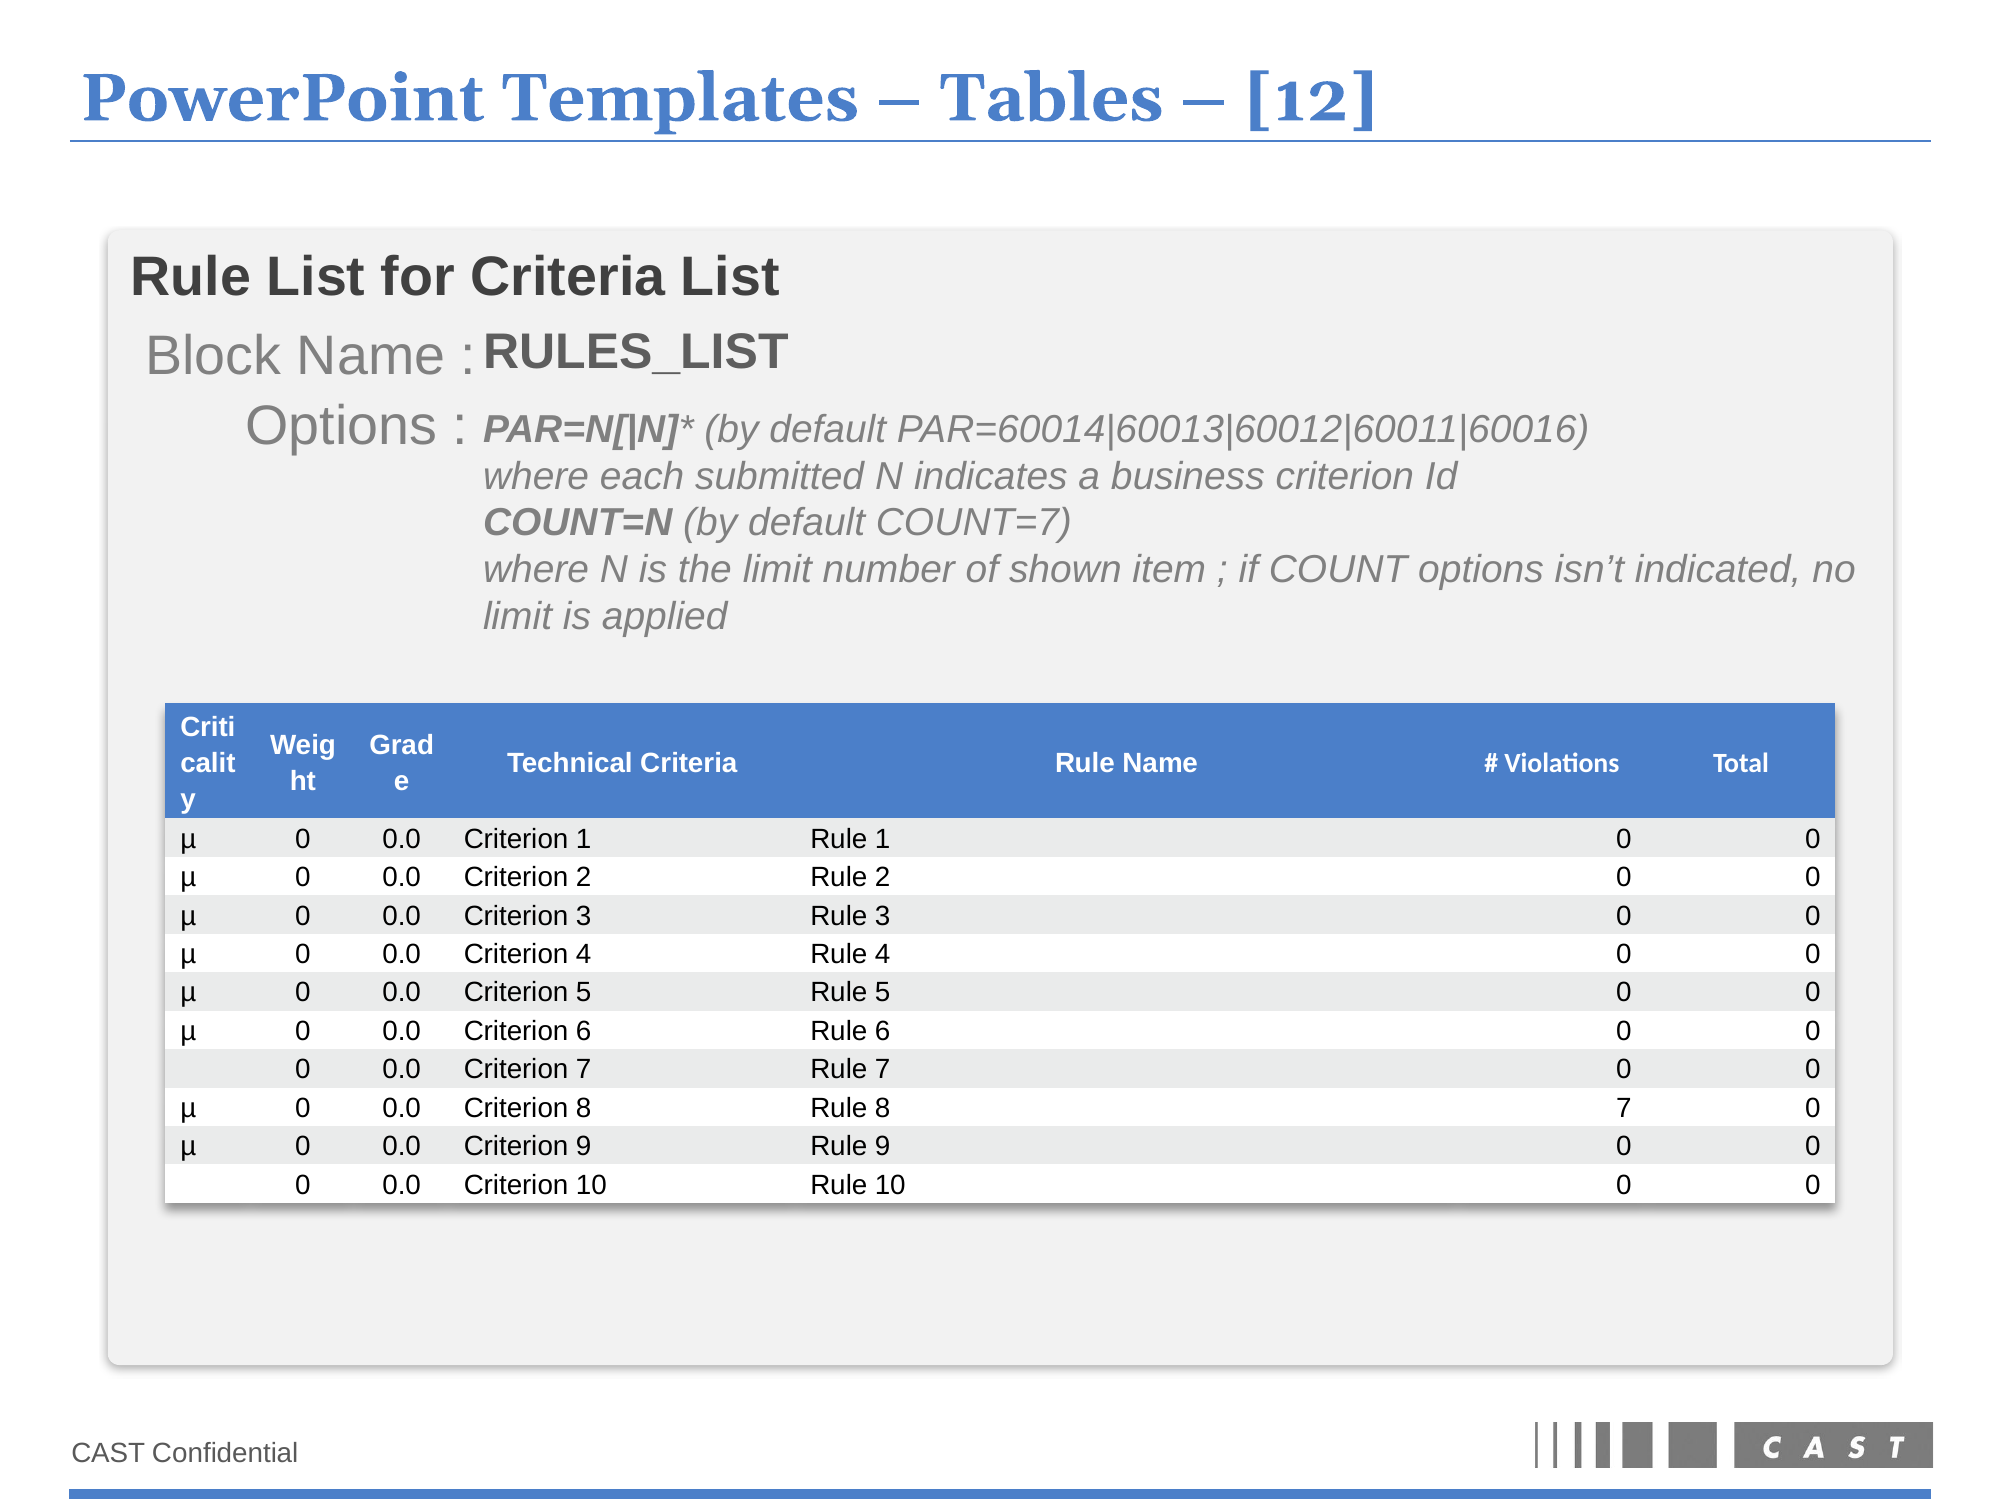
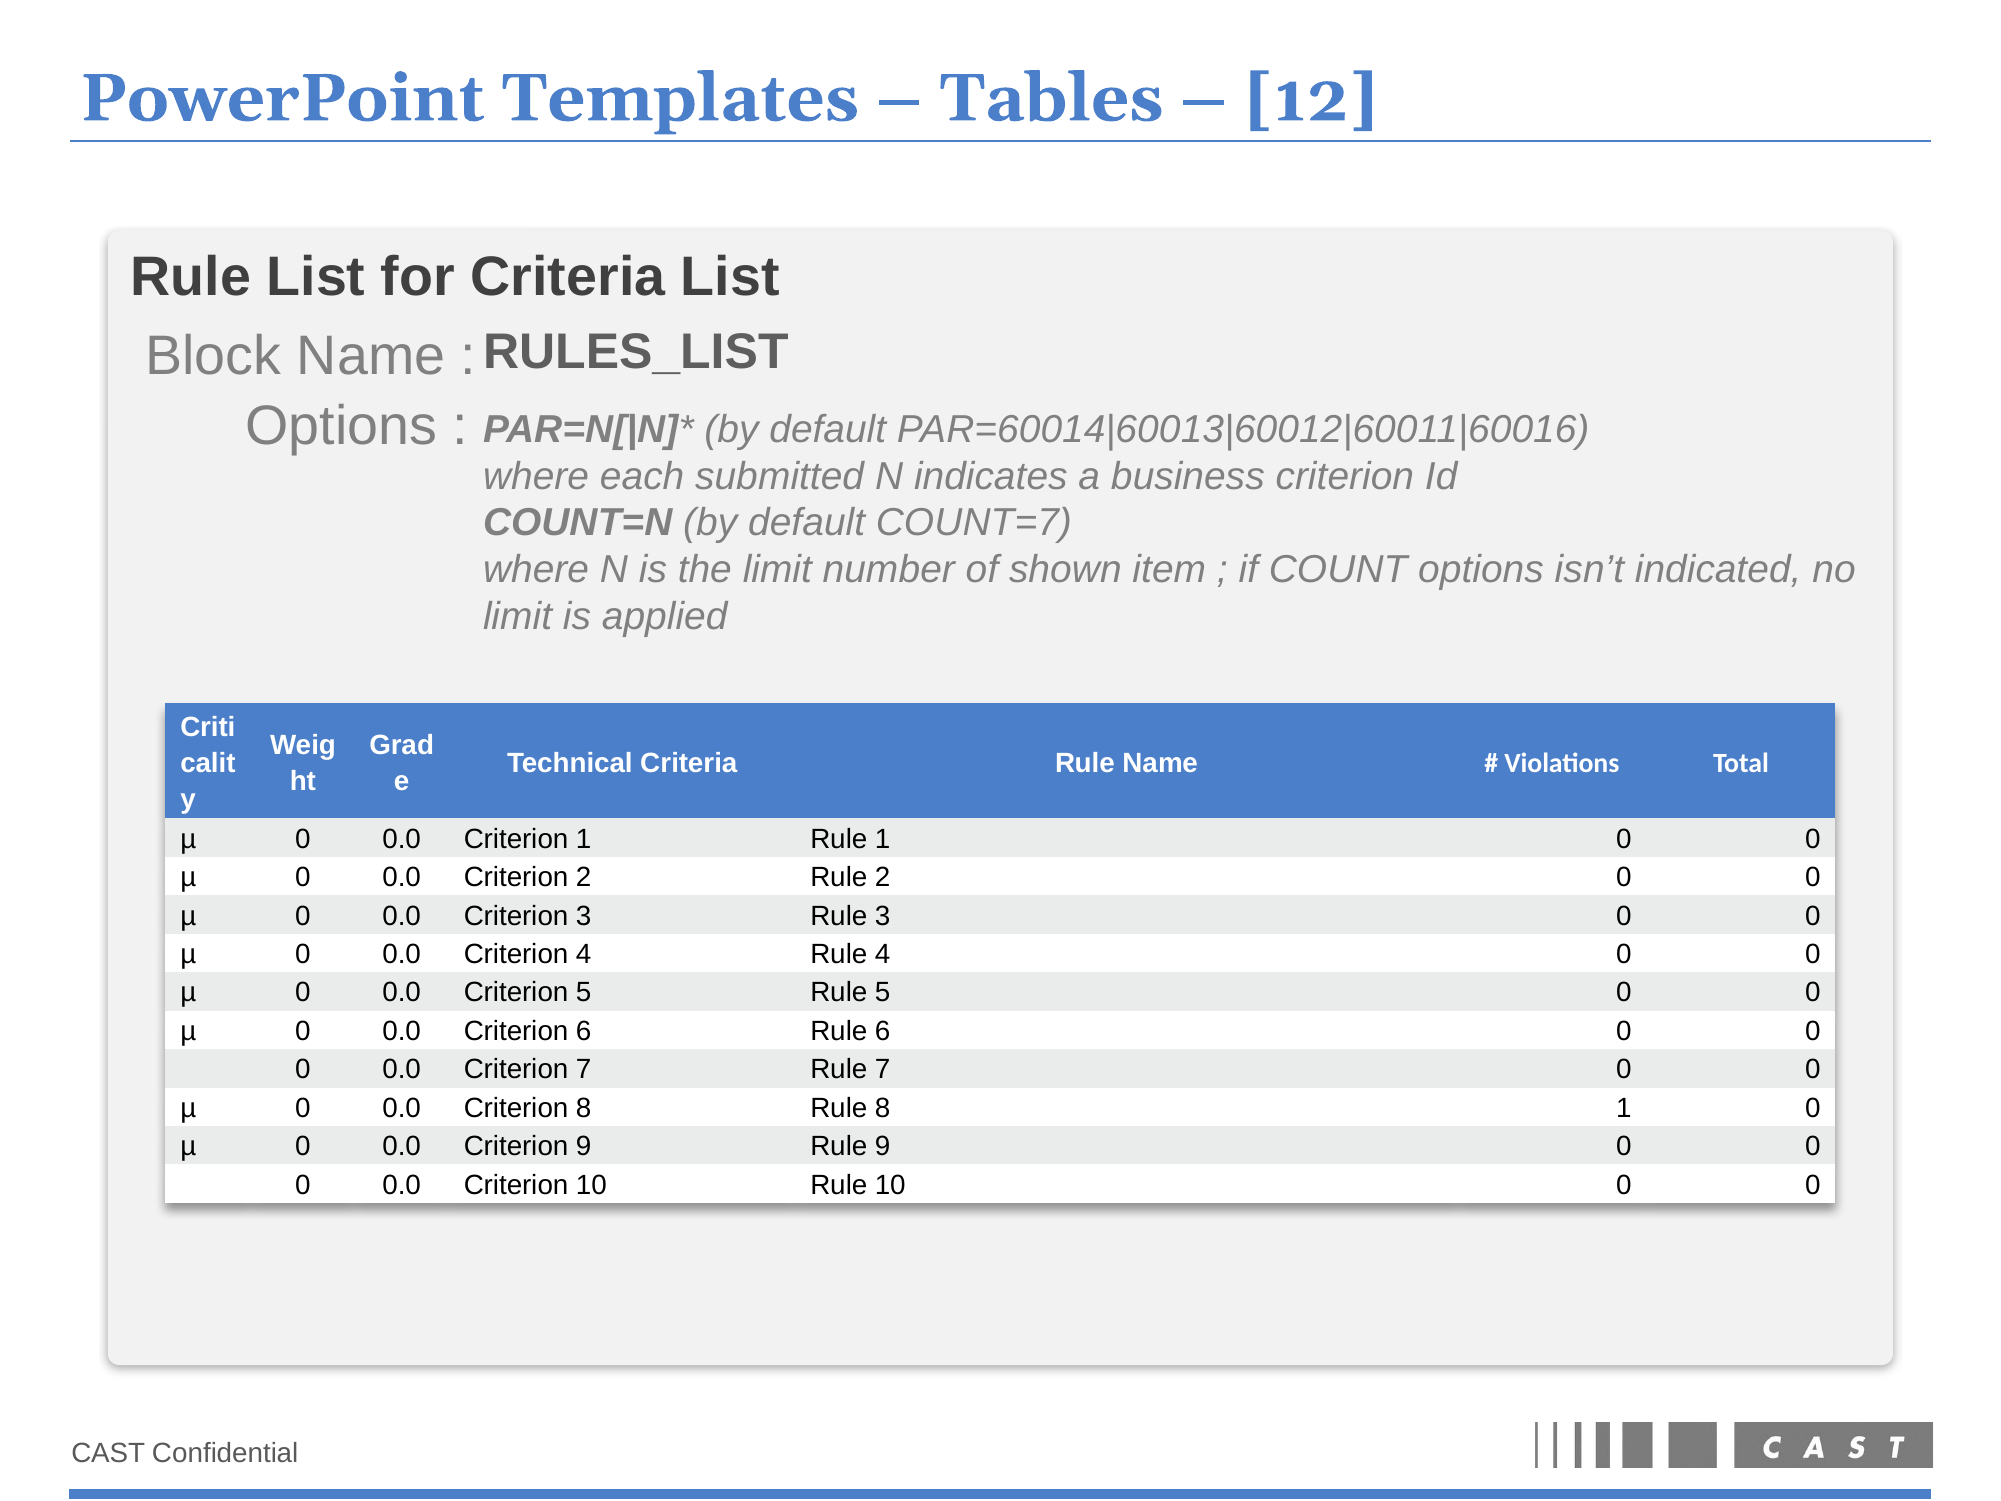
8 7: 7 -> 1 (1624, 1108)
